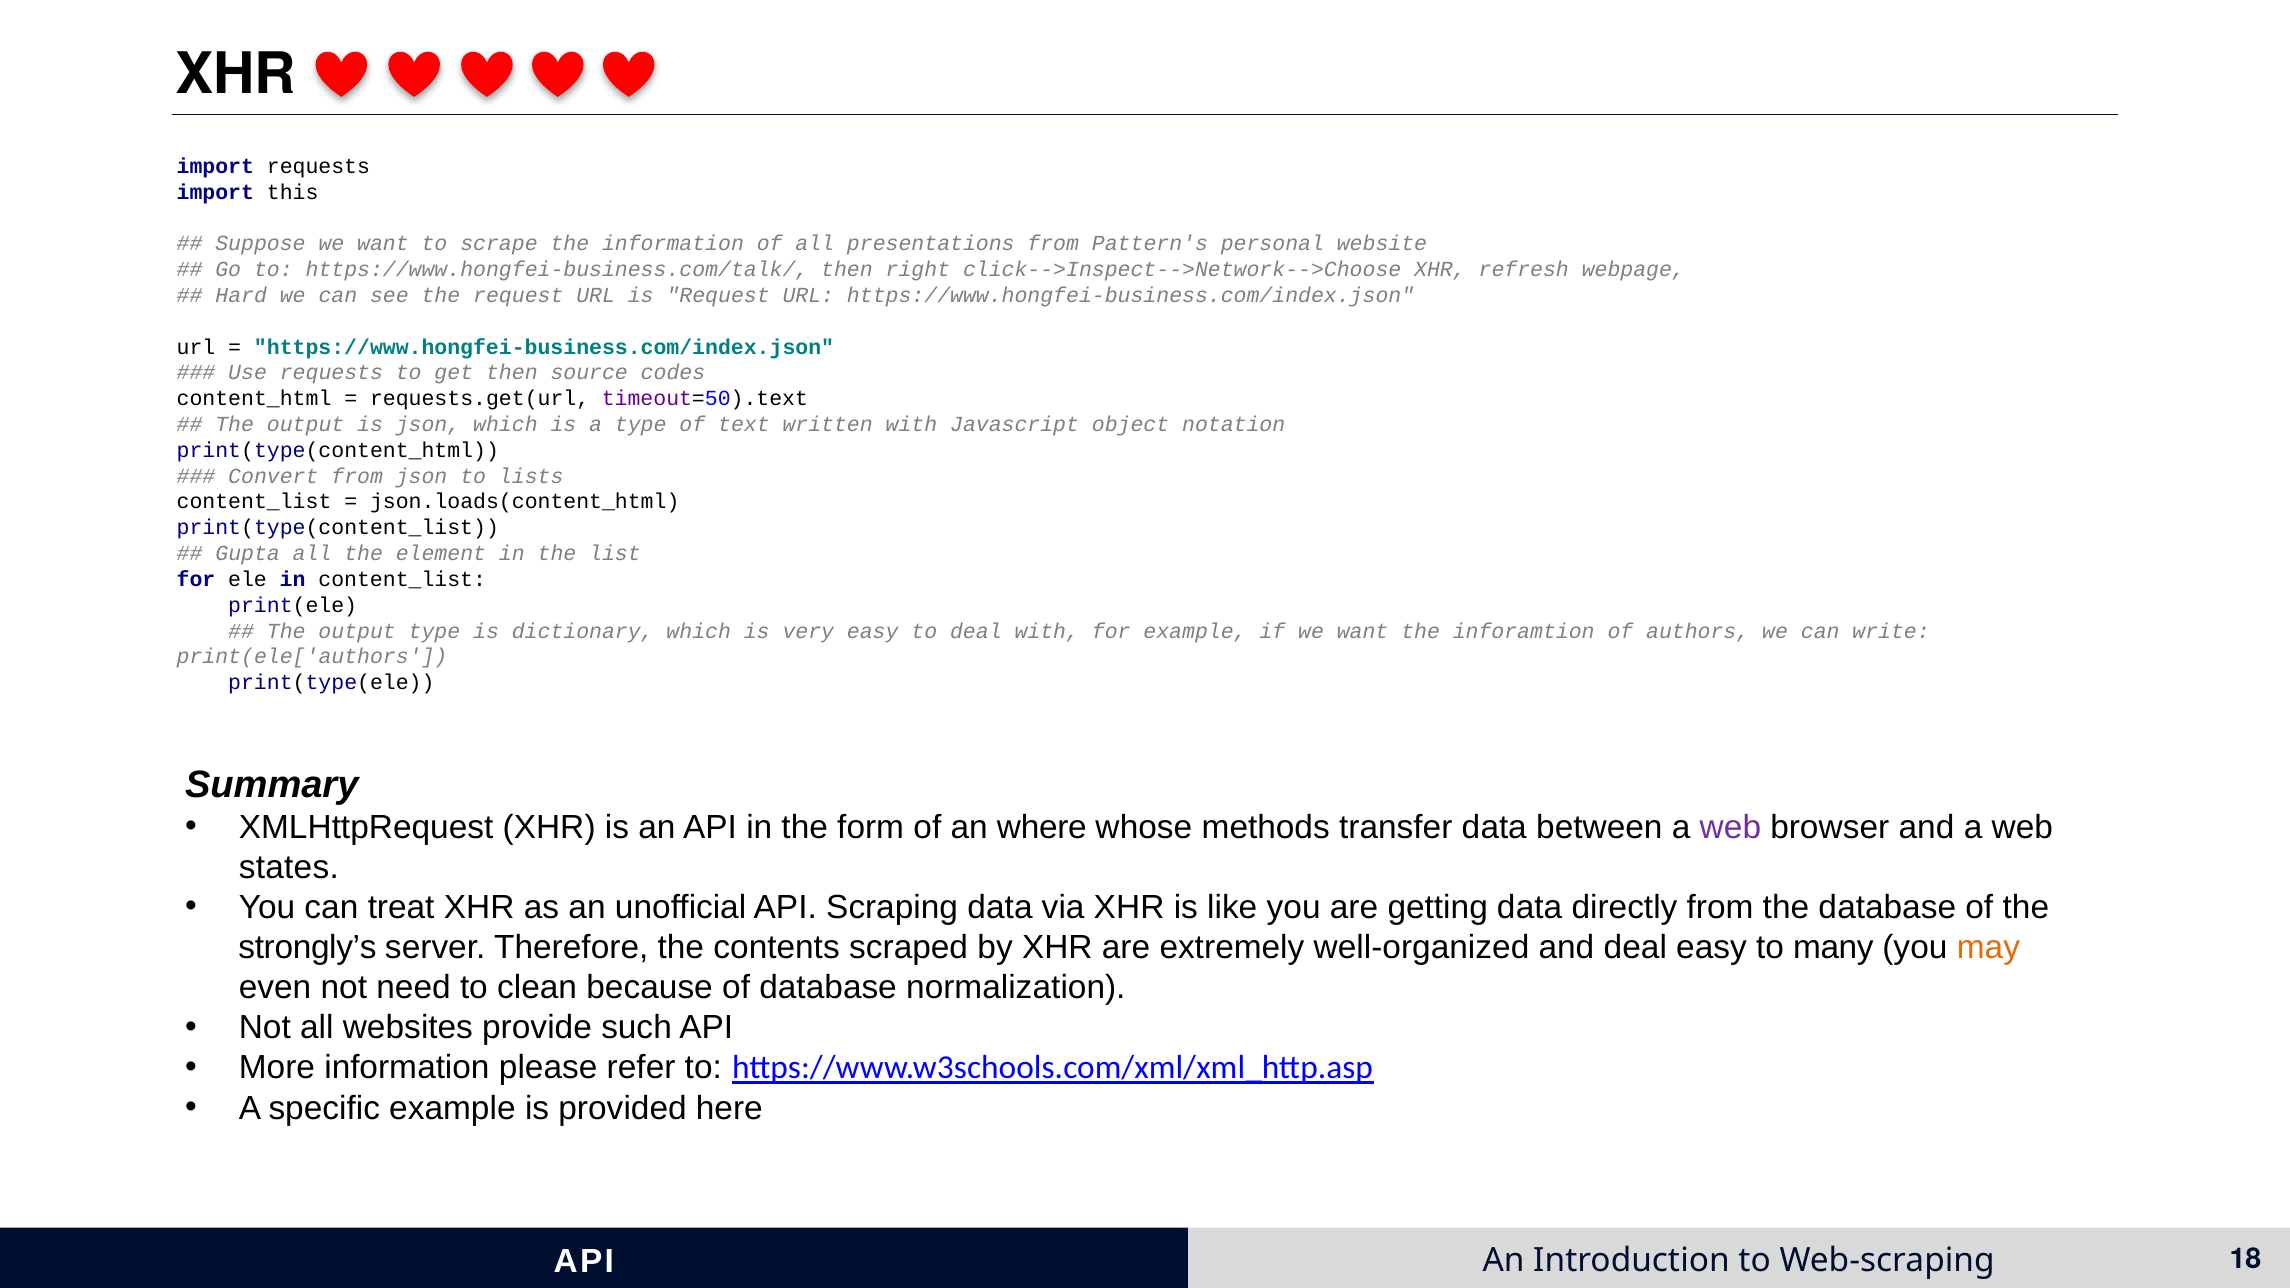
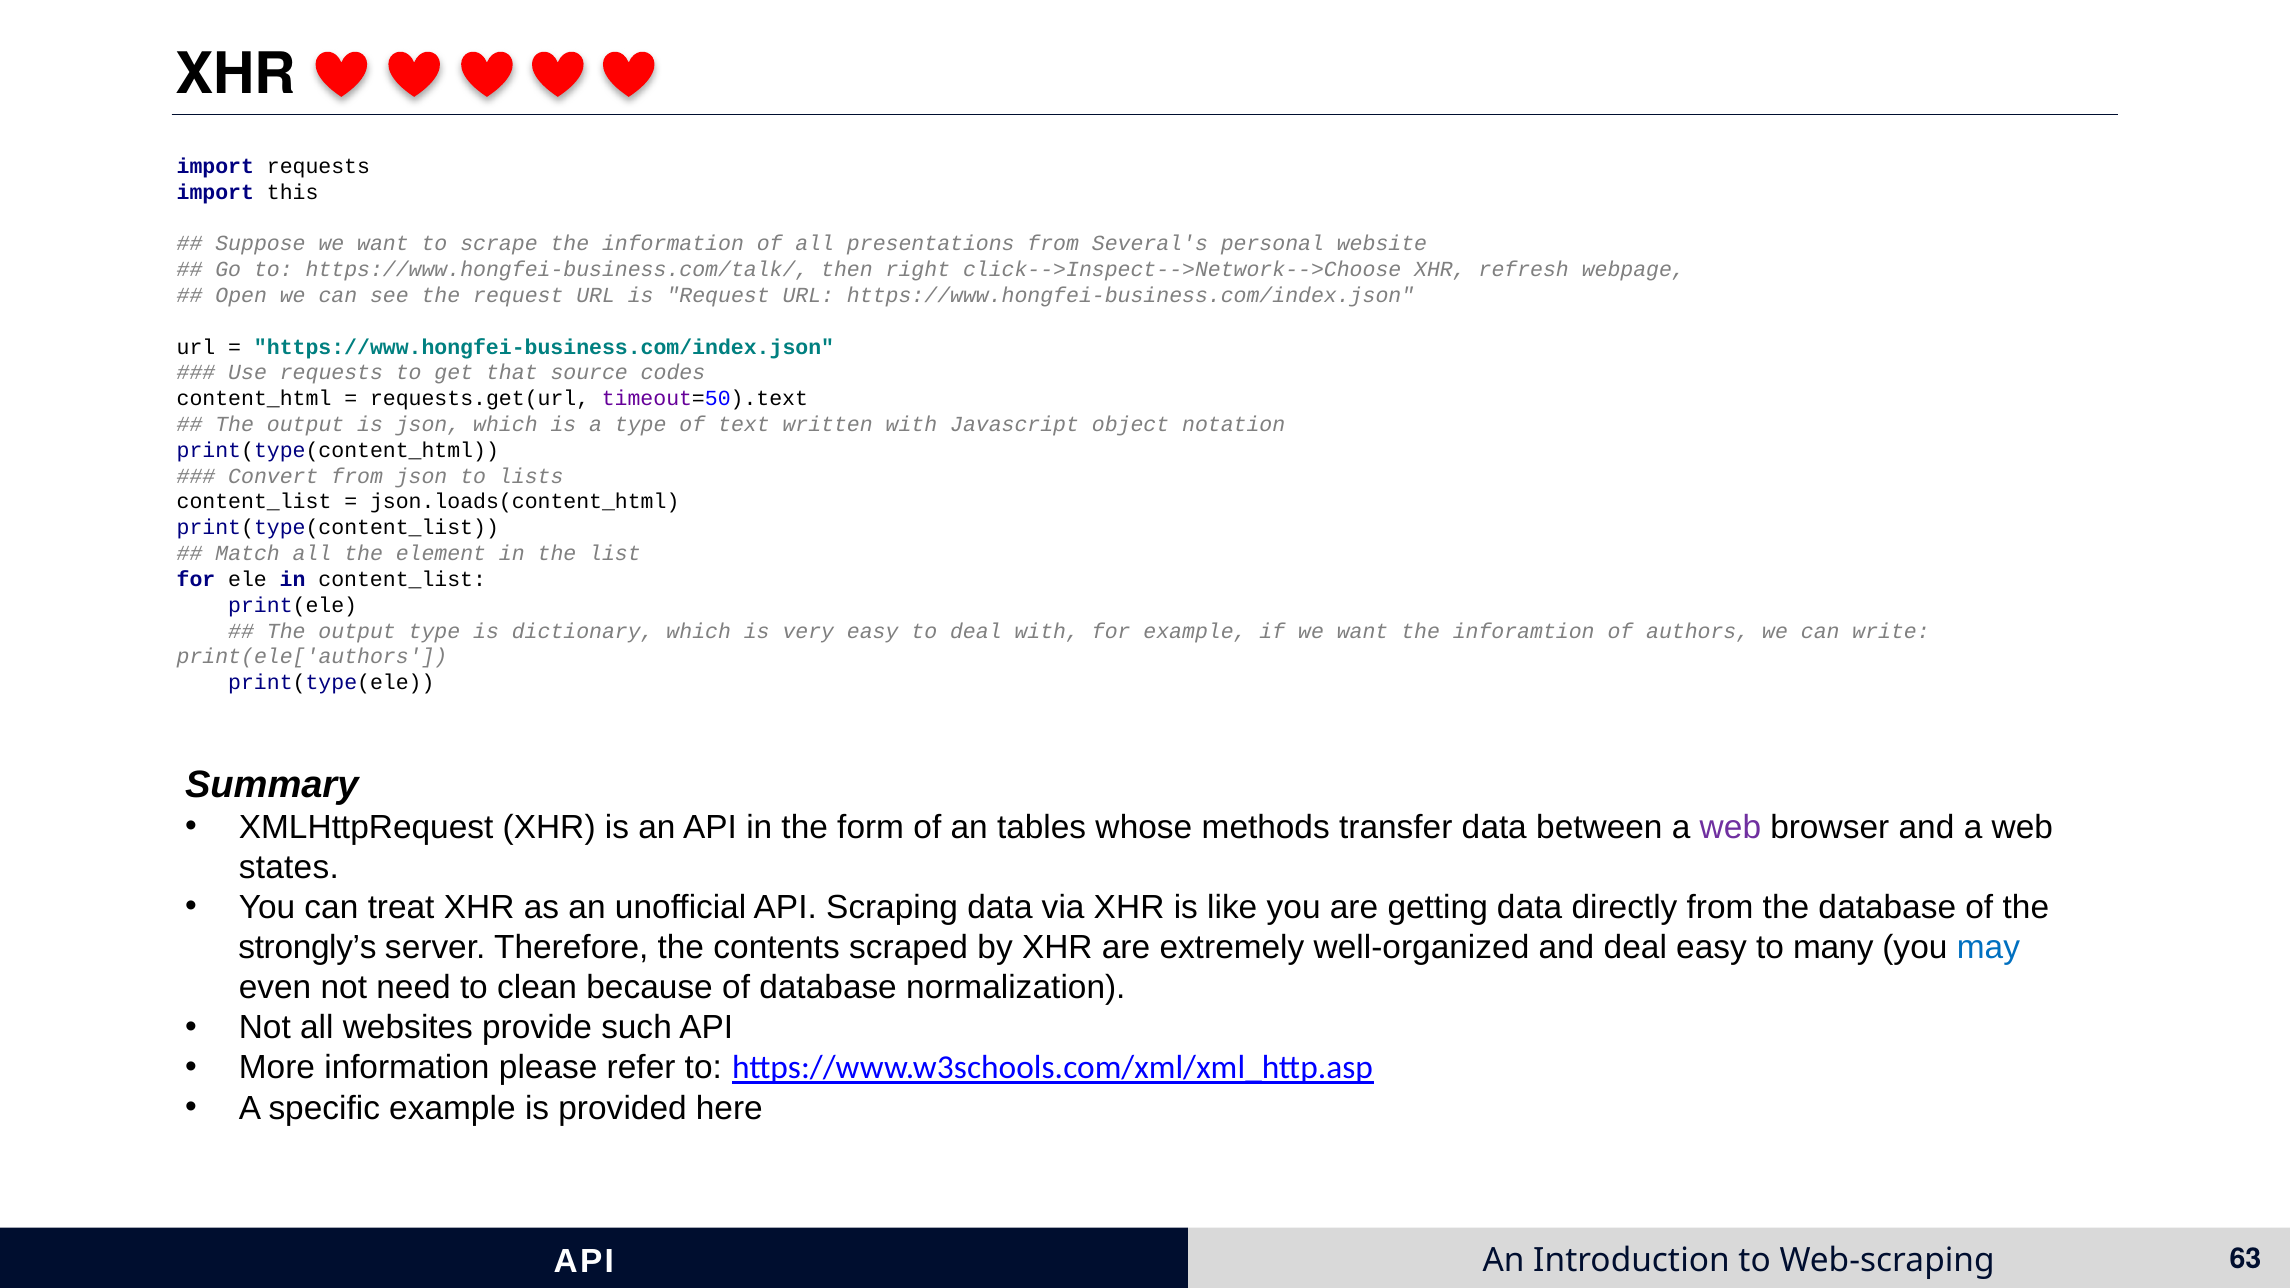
Pattern's: Pattern's -> Several's (1150, 244)
Hard: Hard -> Open (241, 295)
get then: then -> that (512, 373)
Gupta: Gupta -> Match (248, 554)
where: where -> tables (1042, 827)
may colour: orange -> blue (1988, 948)
18: 18 -> 63 (2245, 1259)
